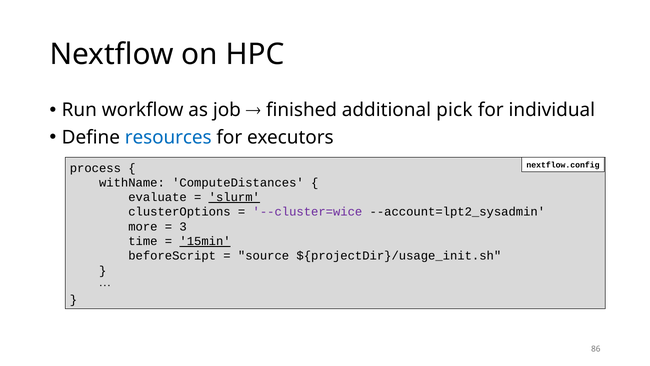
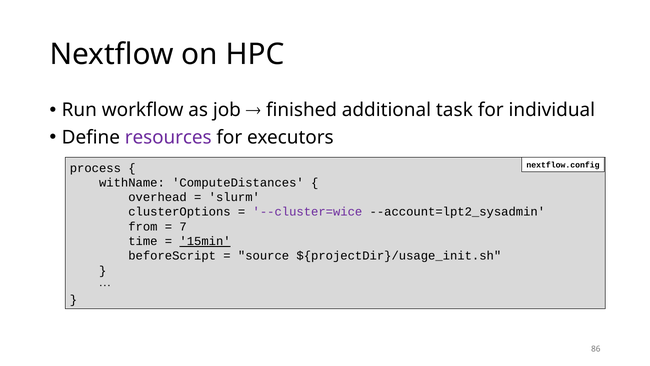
pick: pick -> task (454, 110)
resources colour: blue -> purple (168, 137)
evaluate: evaluate -> overhead (158, 197)
slurm underline: present -> none (234, 197)
more: more -> from (143, 226)
3: 3 -> 7 (183, 226)
